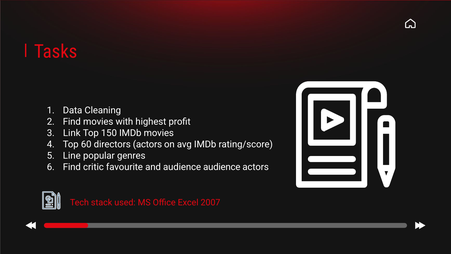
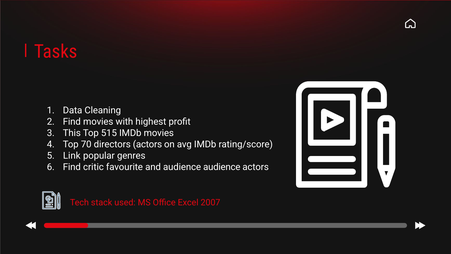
Link: Link -> This (72, 133)
150: 150 -> 515 (109, 133)
60: 60 -> 70 (86, 144)
Line: Line -> Link (72, 155)
